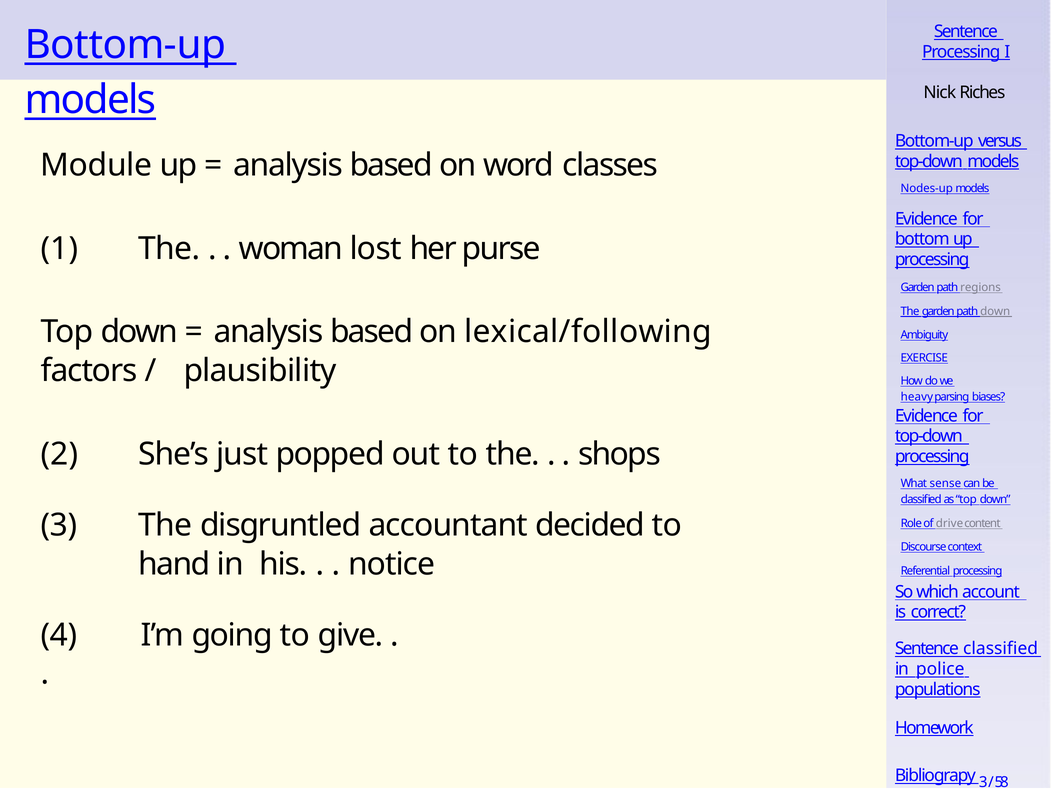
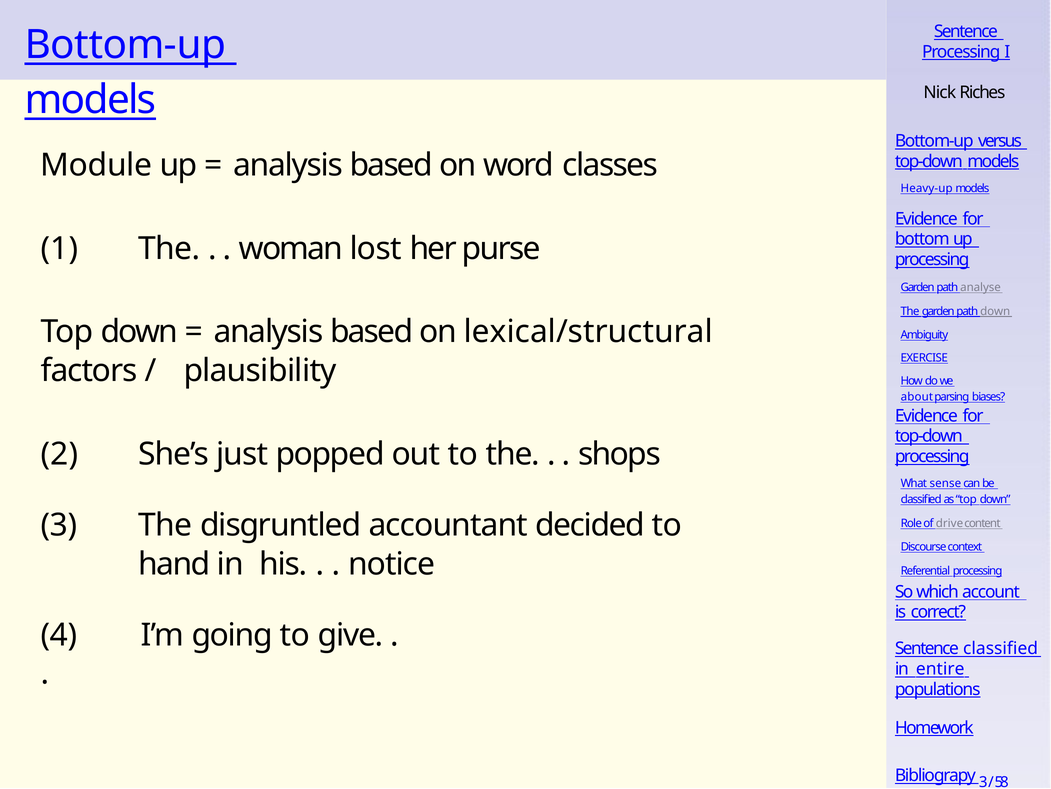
Nodes-up: Nodes-up -> Heavy-up (927, 188)
regions: regions -> analyse (981, 287)
lexical/following: lexical/following -> lexical/structural (588, 332)
heavy: heavy -> about (917, 397)
police: police -> entire (940, 669)
